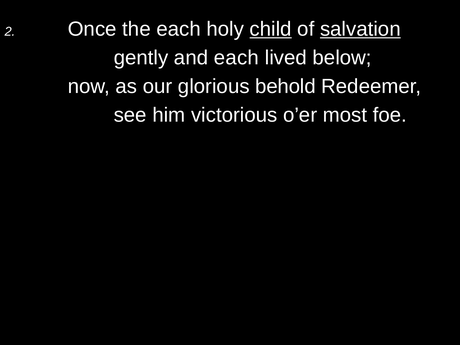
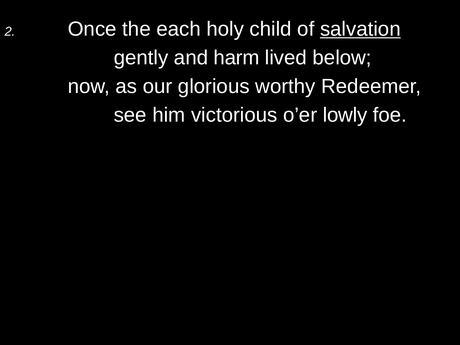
child underline: present -> none (271, 29)
and each: each -> harm (237, 58)
behold: behold -> worthy (285, 86)
most: most -> lowly (345, 115)
